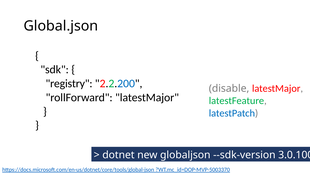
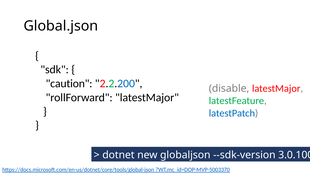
registry: registry -> caution (69, 84)
